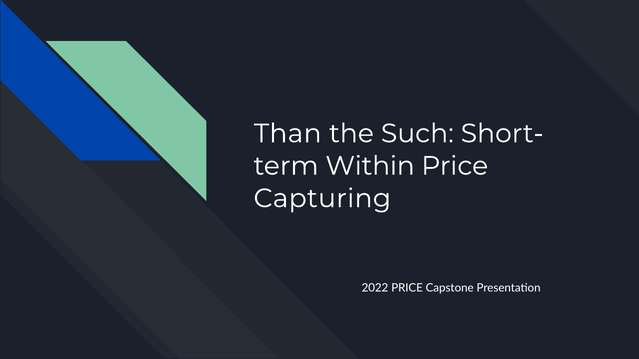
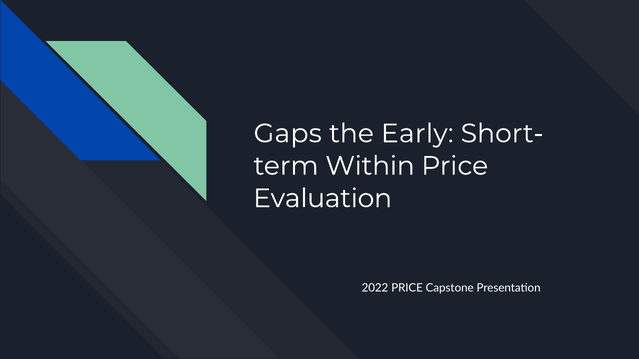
Than: Than -> Gaps (288, 134)
Such: Such -> Early (417, 134)
Capturing: Capturing -> Evaluation (323, 199)
